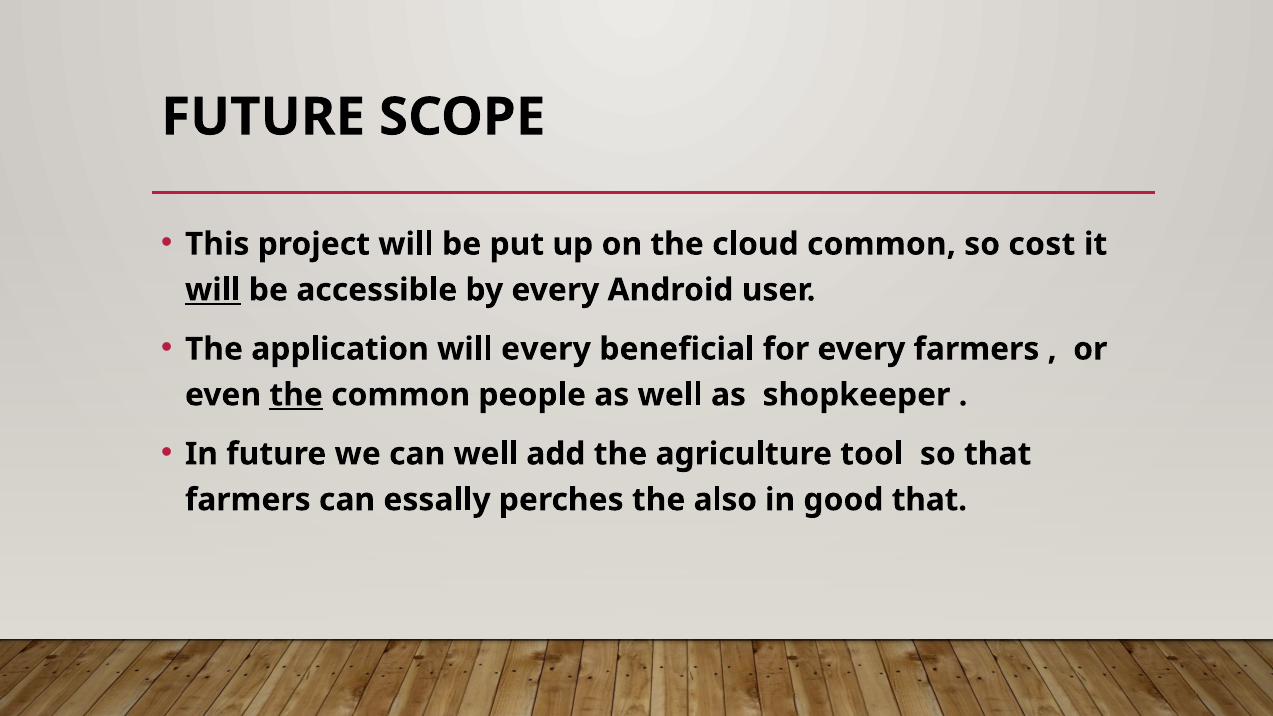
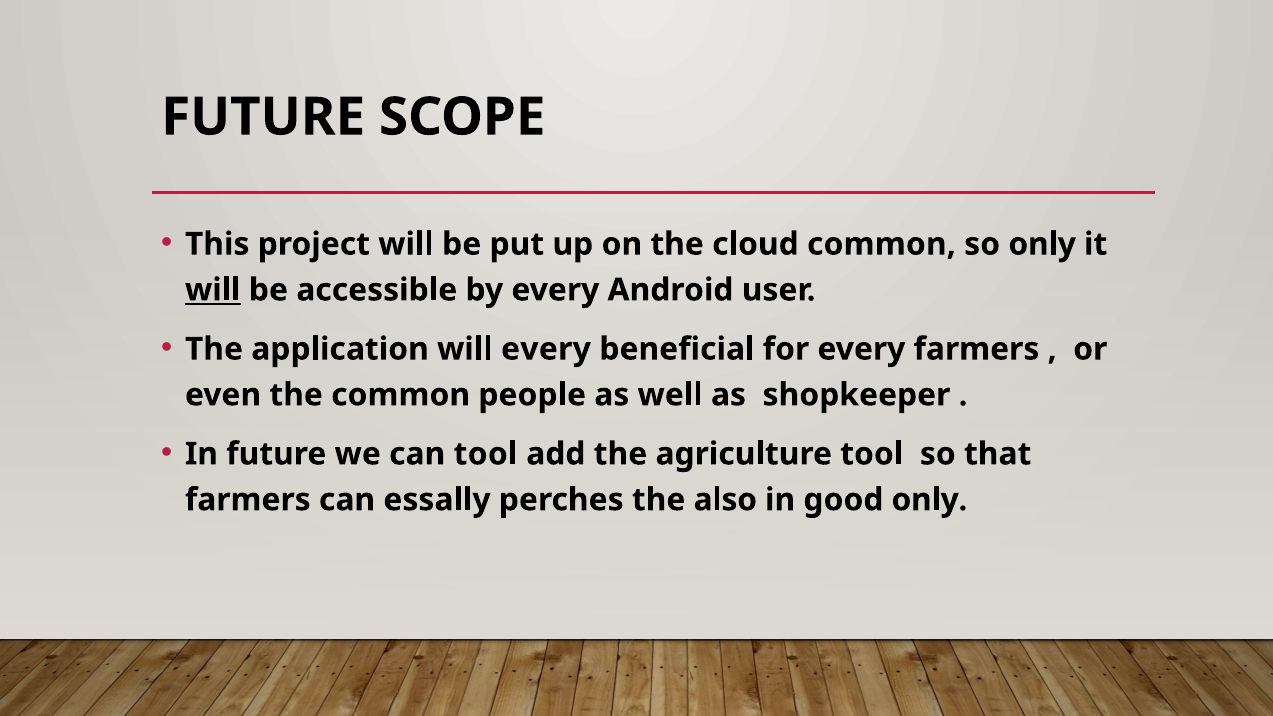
so cost: cost -> only (1042, 244)
the underline: present -> none (296, 395)
can well: well -> tool (486, 454)
good that: that -> only (929, 500)
